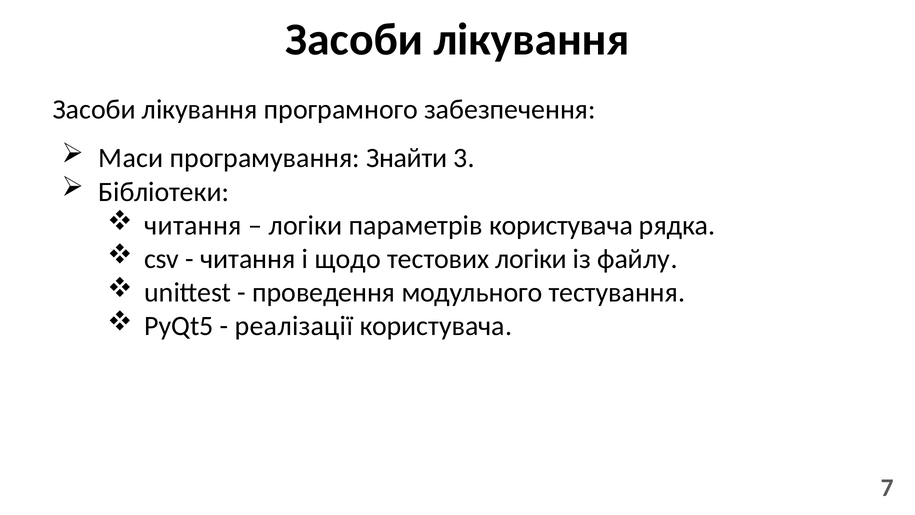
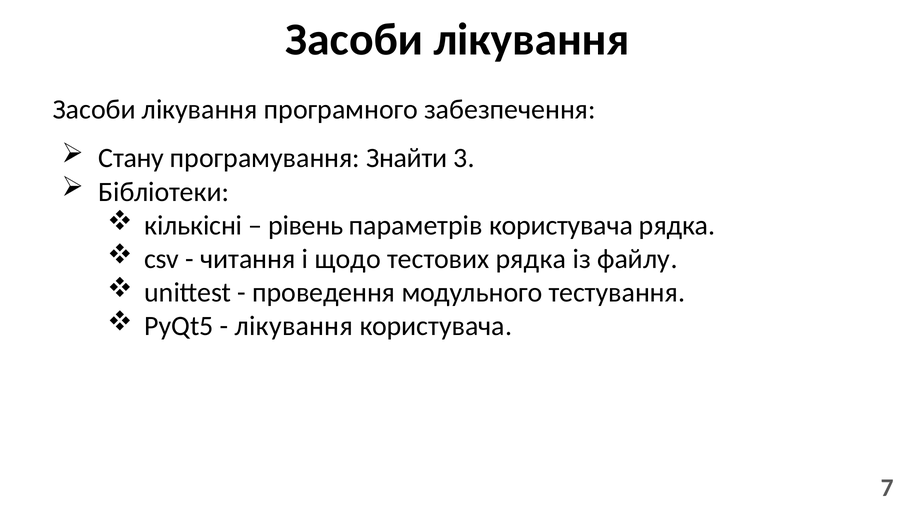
Маси: Маси -> Стану (131, 158)
читання: читання -> кількісні (193, 225)
логіки: логіки -> рівень (306, 225)
тестових логіки: логіки -> рядка (531, 259)
реалізації: реалізації -> лікування (294, 326)
